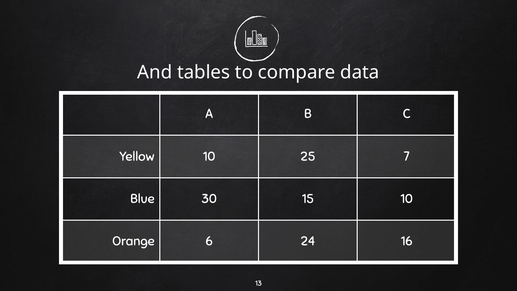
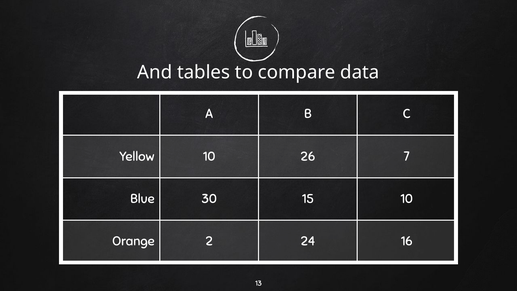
25: 25 -> 26 (308, 156)
6: 6 -> 2 (209, 241)
